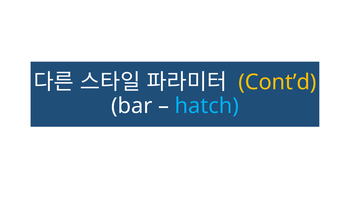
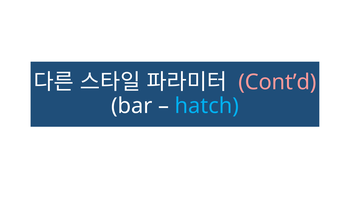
Cont’d colour: yellow -> pink (277, 82)
